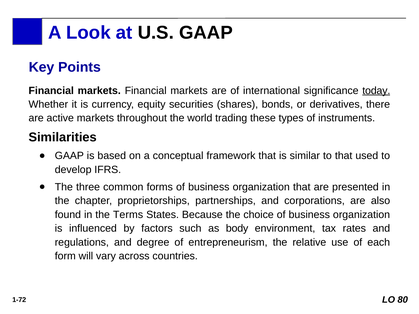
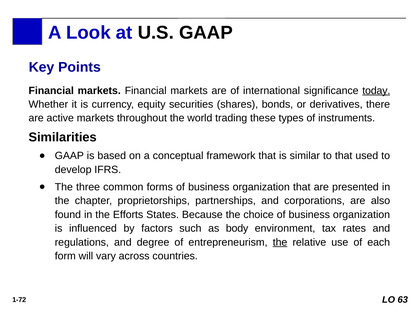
Terms: Terms -> Efforts (128, 215)
the underline: none -> present (280, 242)
80: 80 -> 63 (403, 300)
